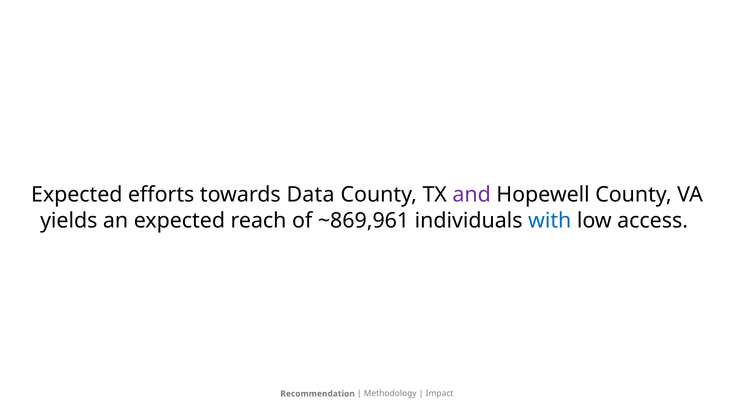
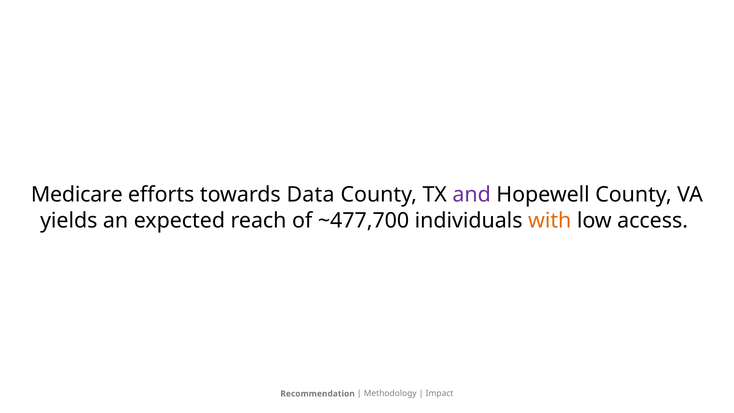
Expected: Expected -> Medicare (77, 195)
~869,961: ~869,961 -> ~477,700 (364, 220)
with colour: blue -> orange (550, 220)
